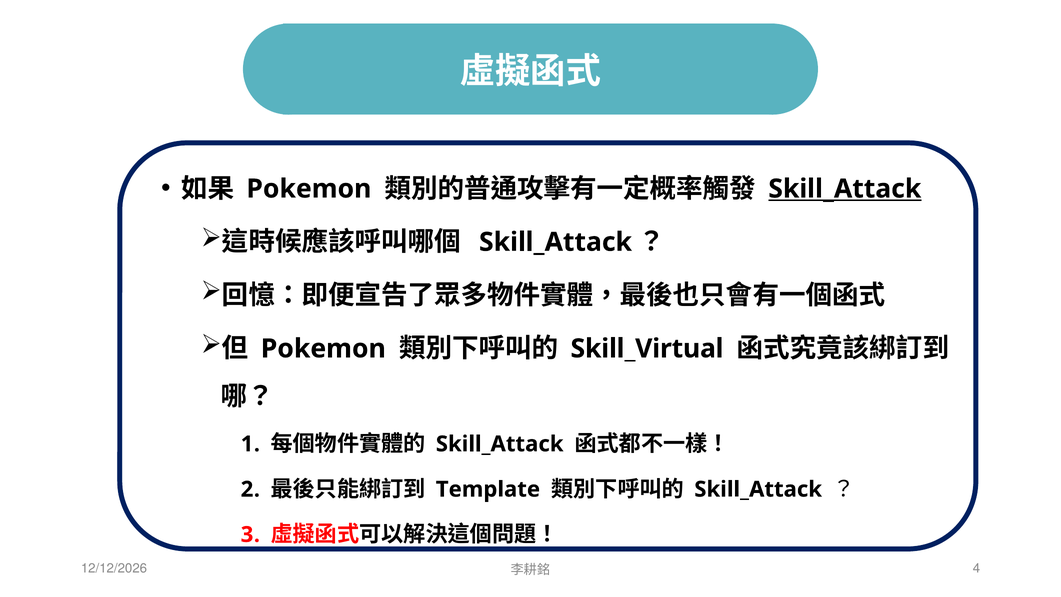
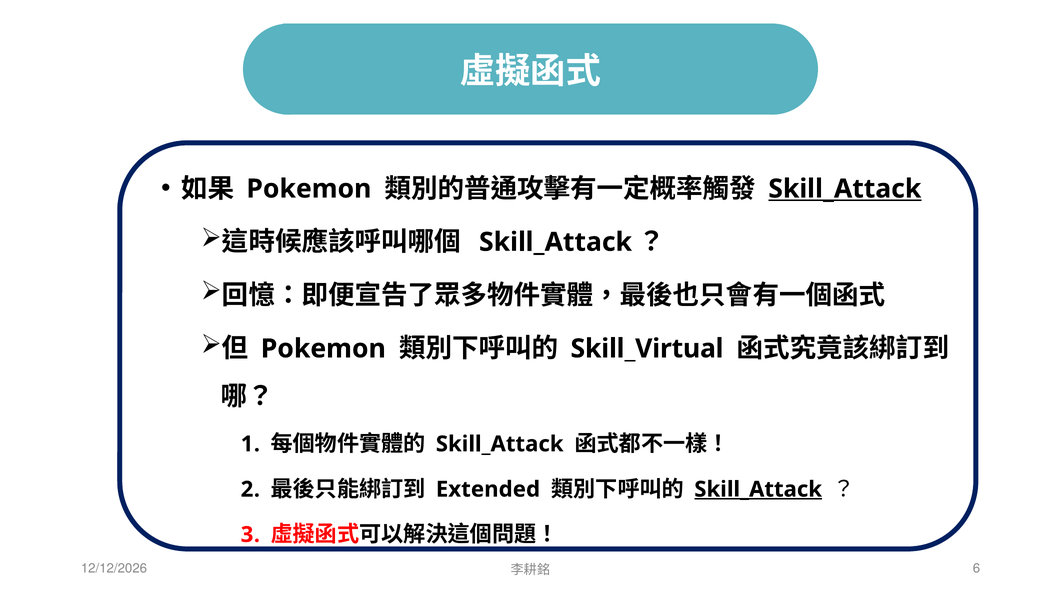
Template: Template -> Extended (488, 489)
Skill_Attack underline: none -> present (758, 489)
4: 4 -> 6 (976, 568)
